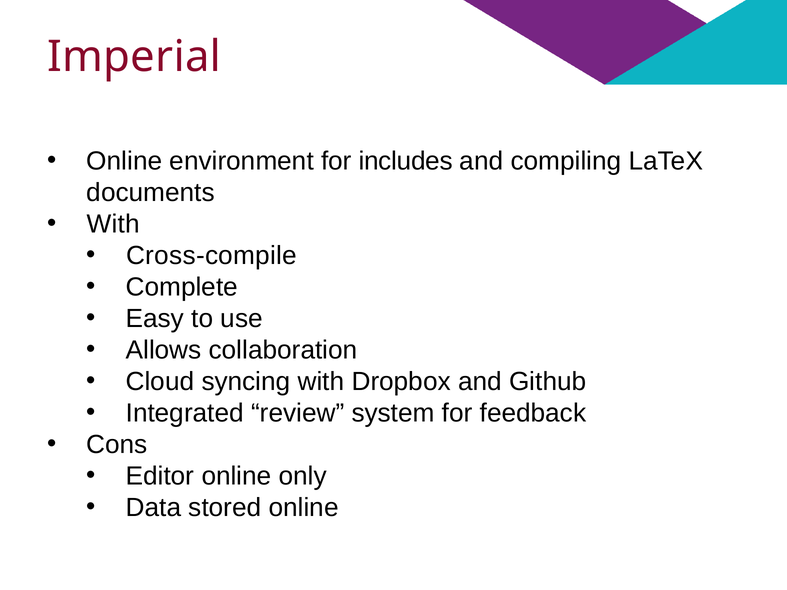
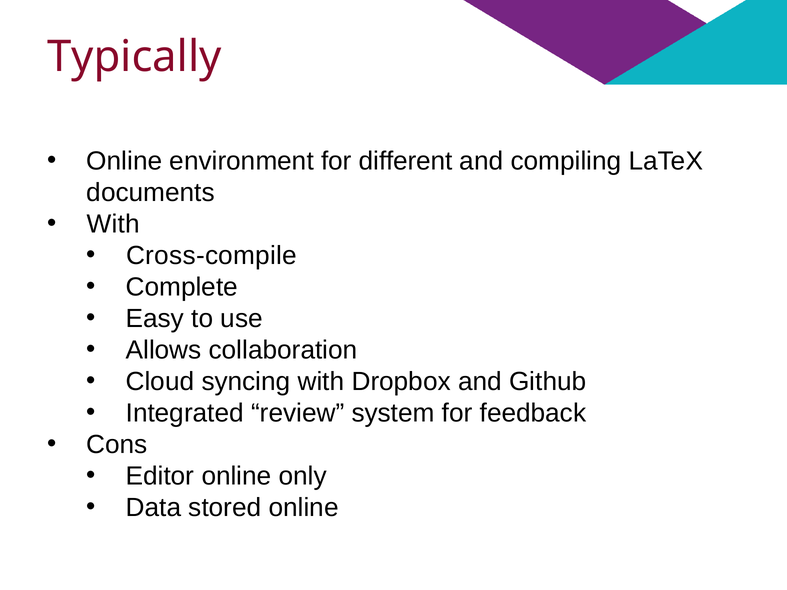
Imperial: Imperial -> Typically (134, 57)
includes: includes -> different (406, 161)
